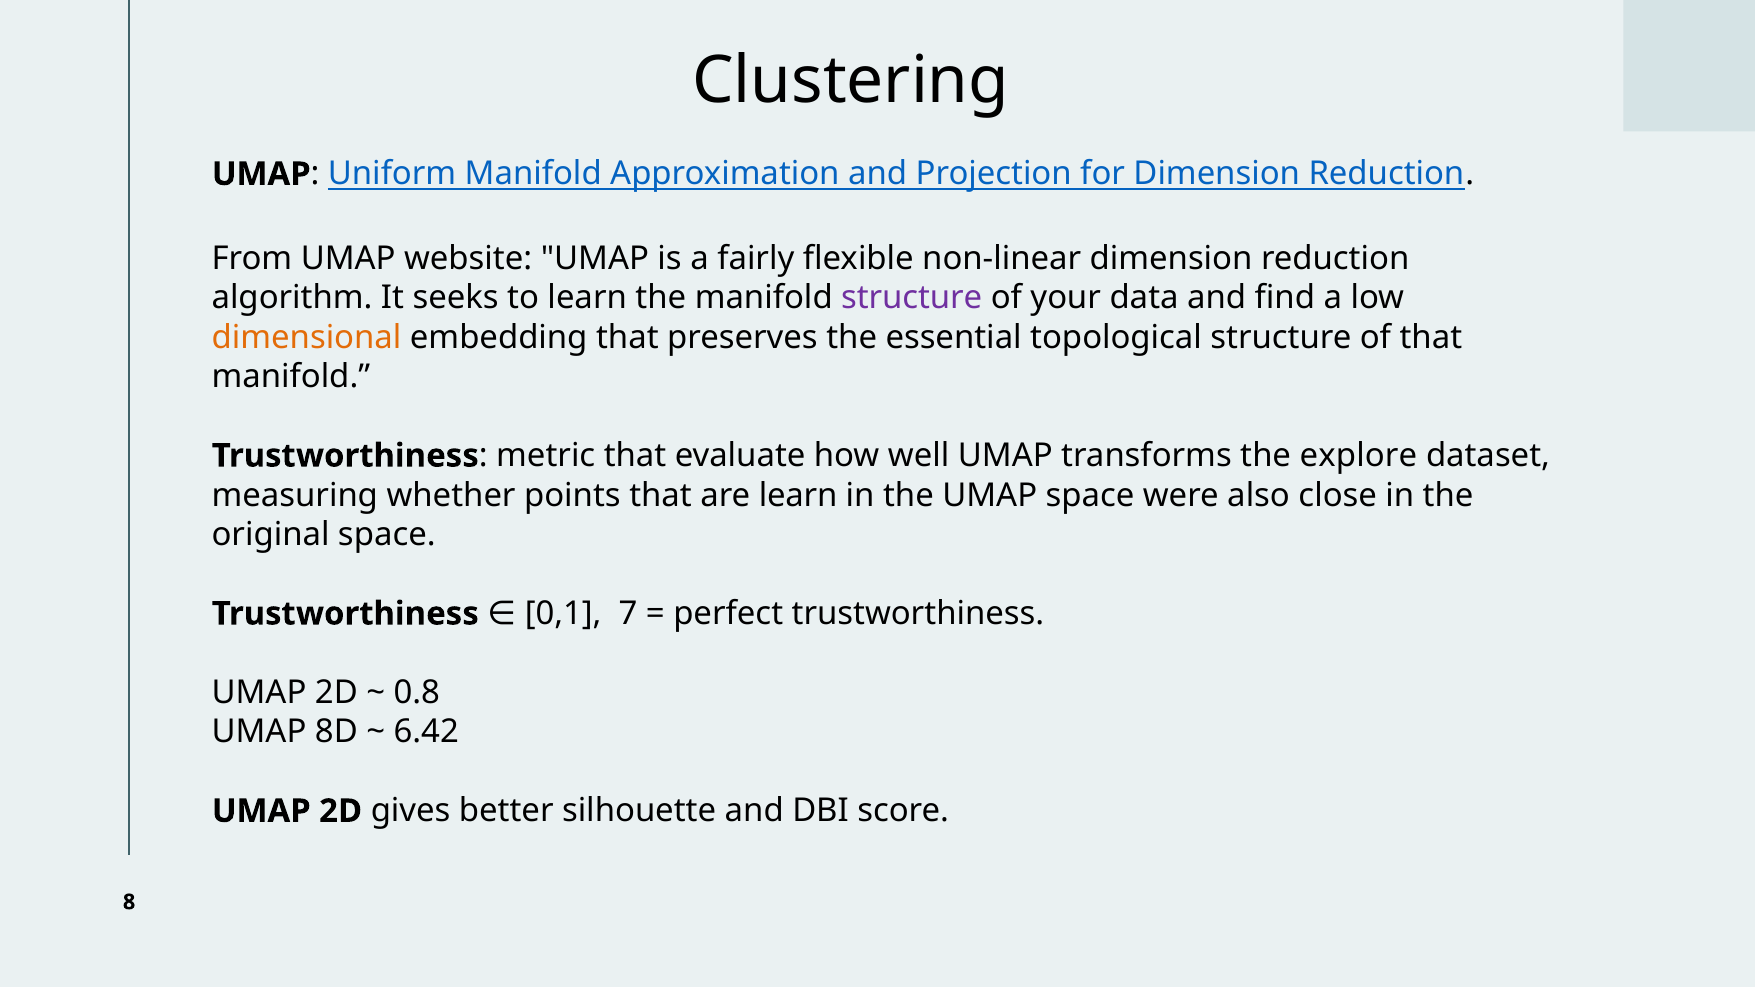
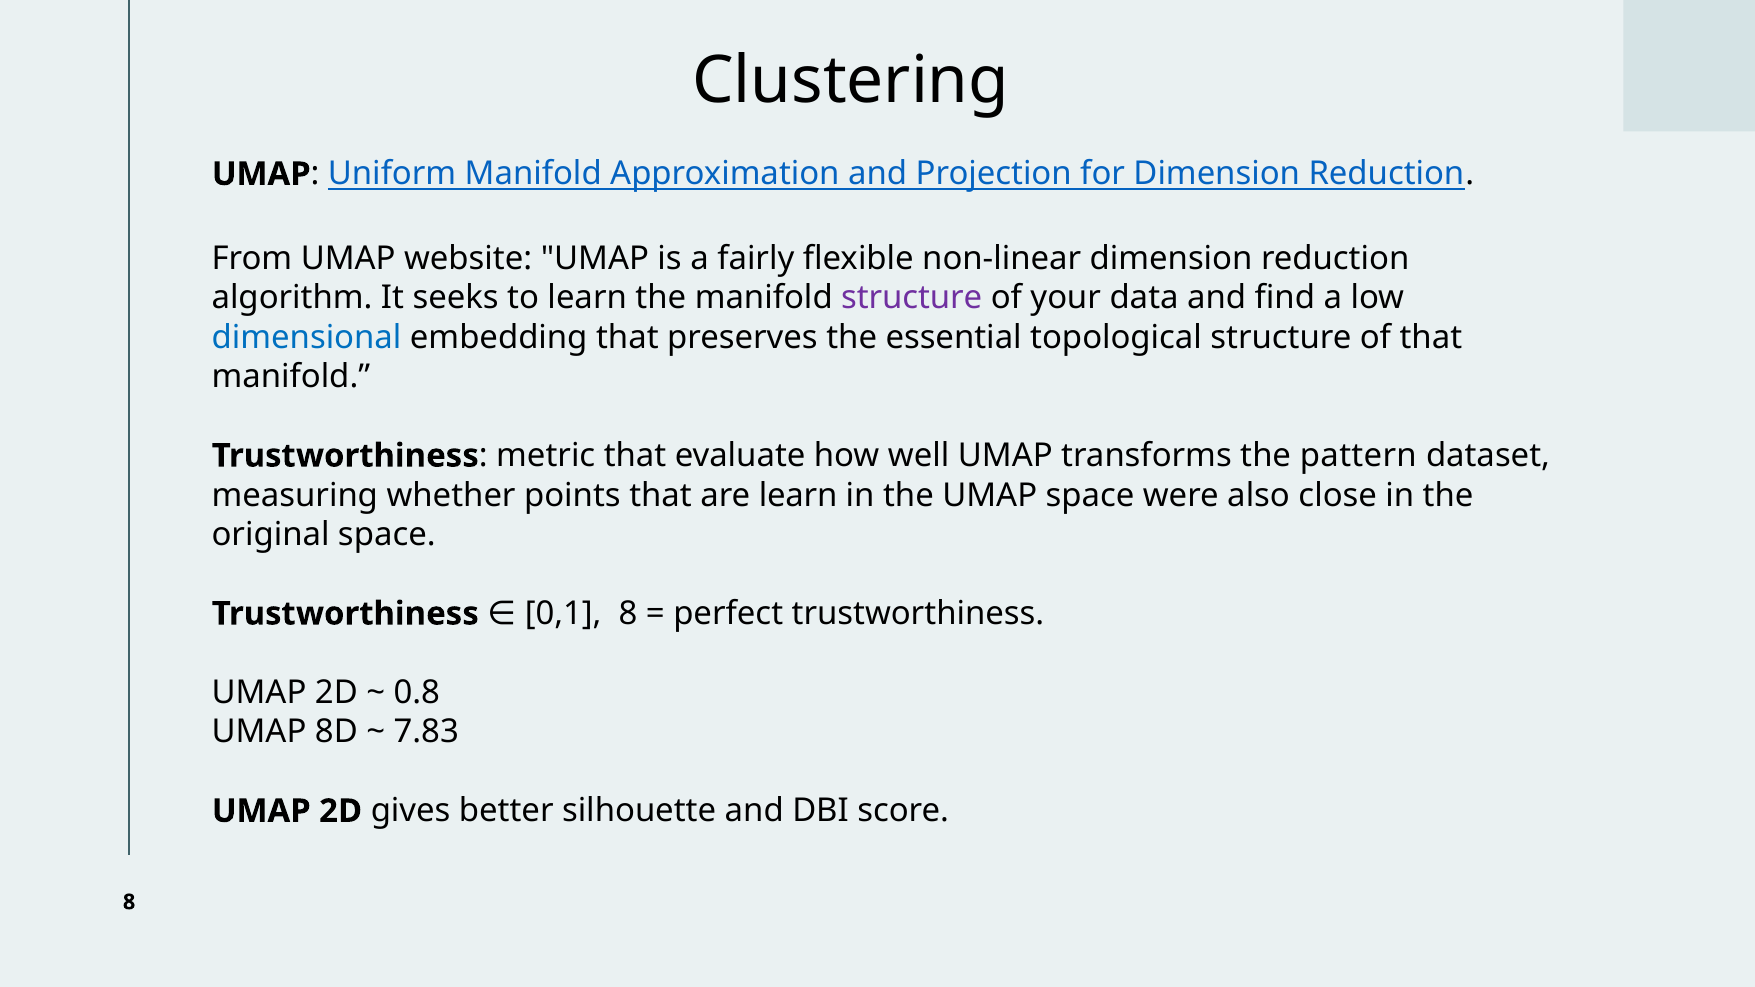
dimensional colour: orange -> blue (307, 337)
explore: explore -> pattern (1358, 456)
0,1 7: 7 -> 8 (628, 614)
6.42: 6.42 -> 7.83 (426, 732)
